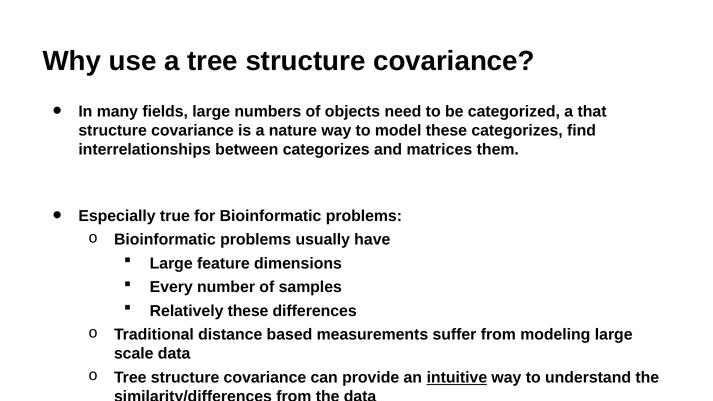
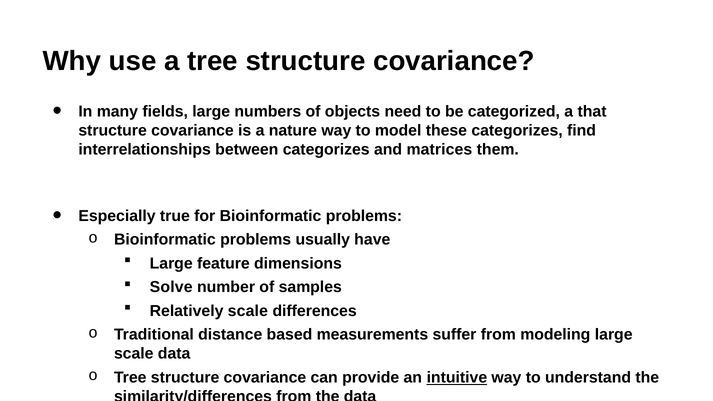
Every: Every -> Solve (171, 287)
Relatively these: these -> scale (248, 311)
